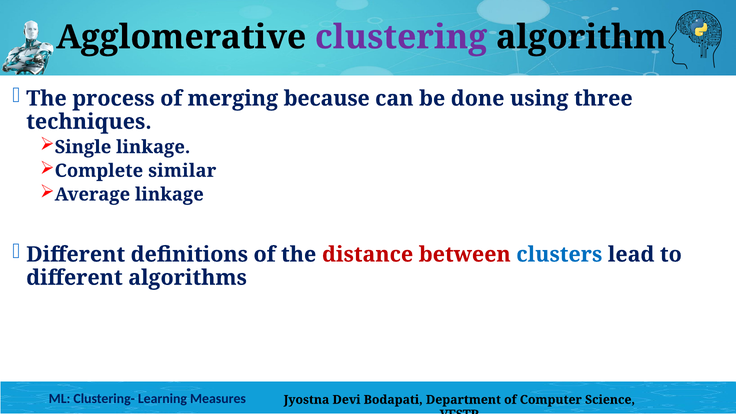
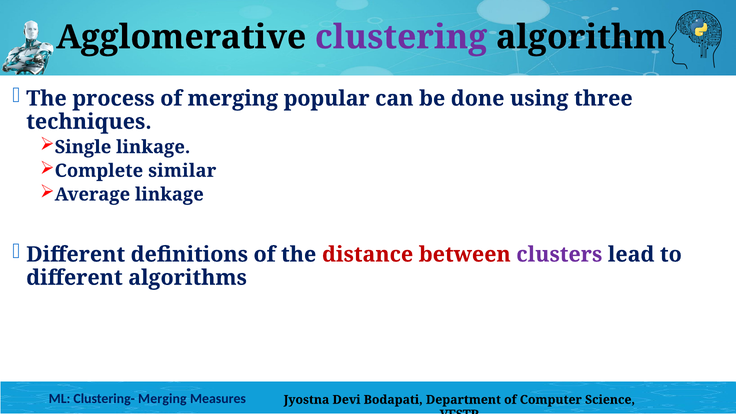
because: because -> popular (327, 99)
clusters colour: blue -> purple (559, 255)
Learning: Learning -> Merging (162, 399)
